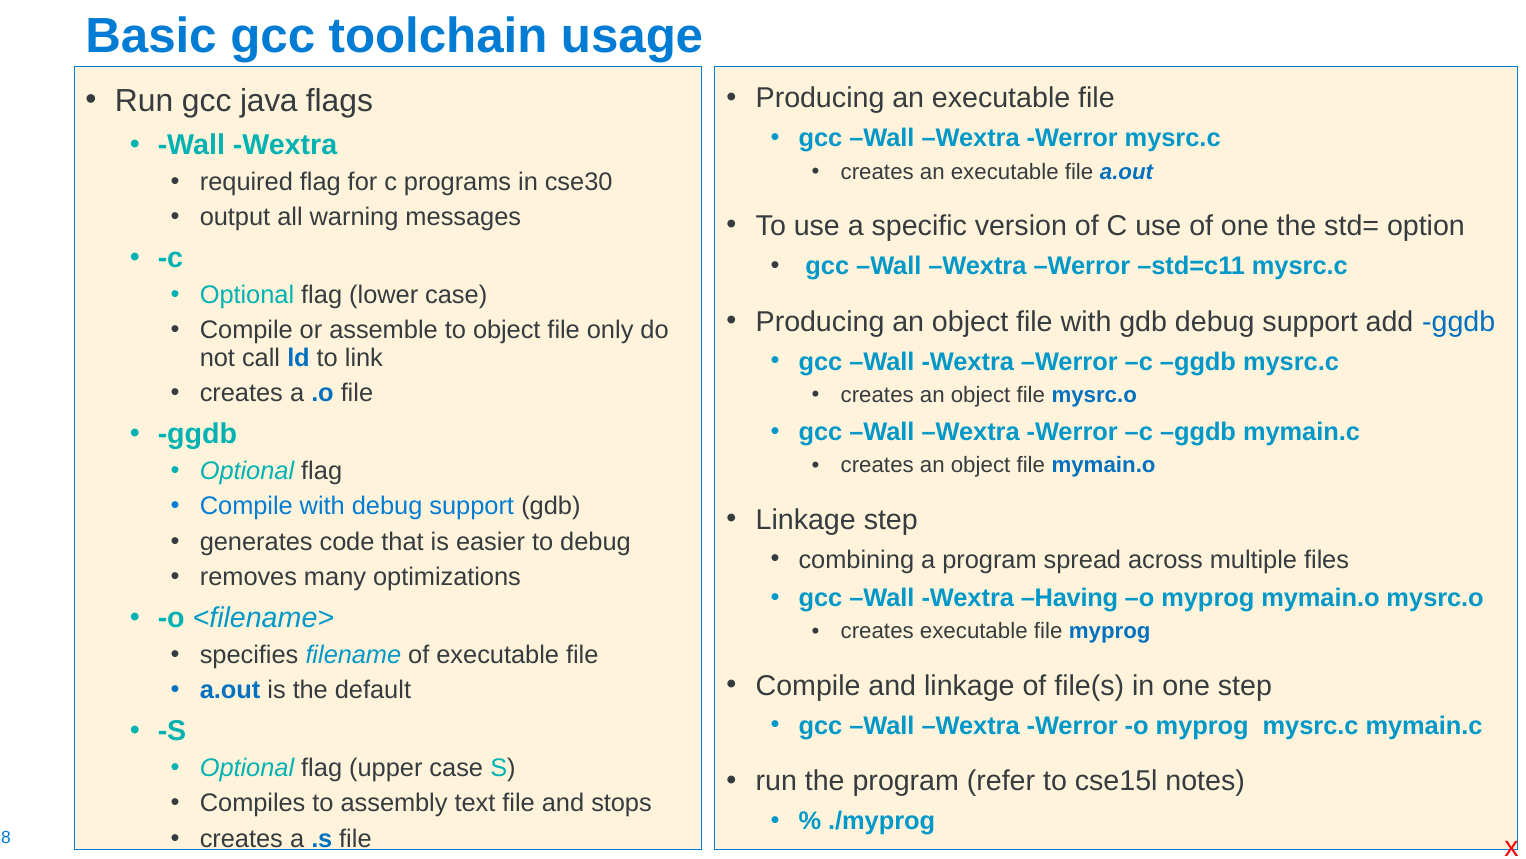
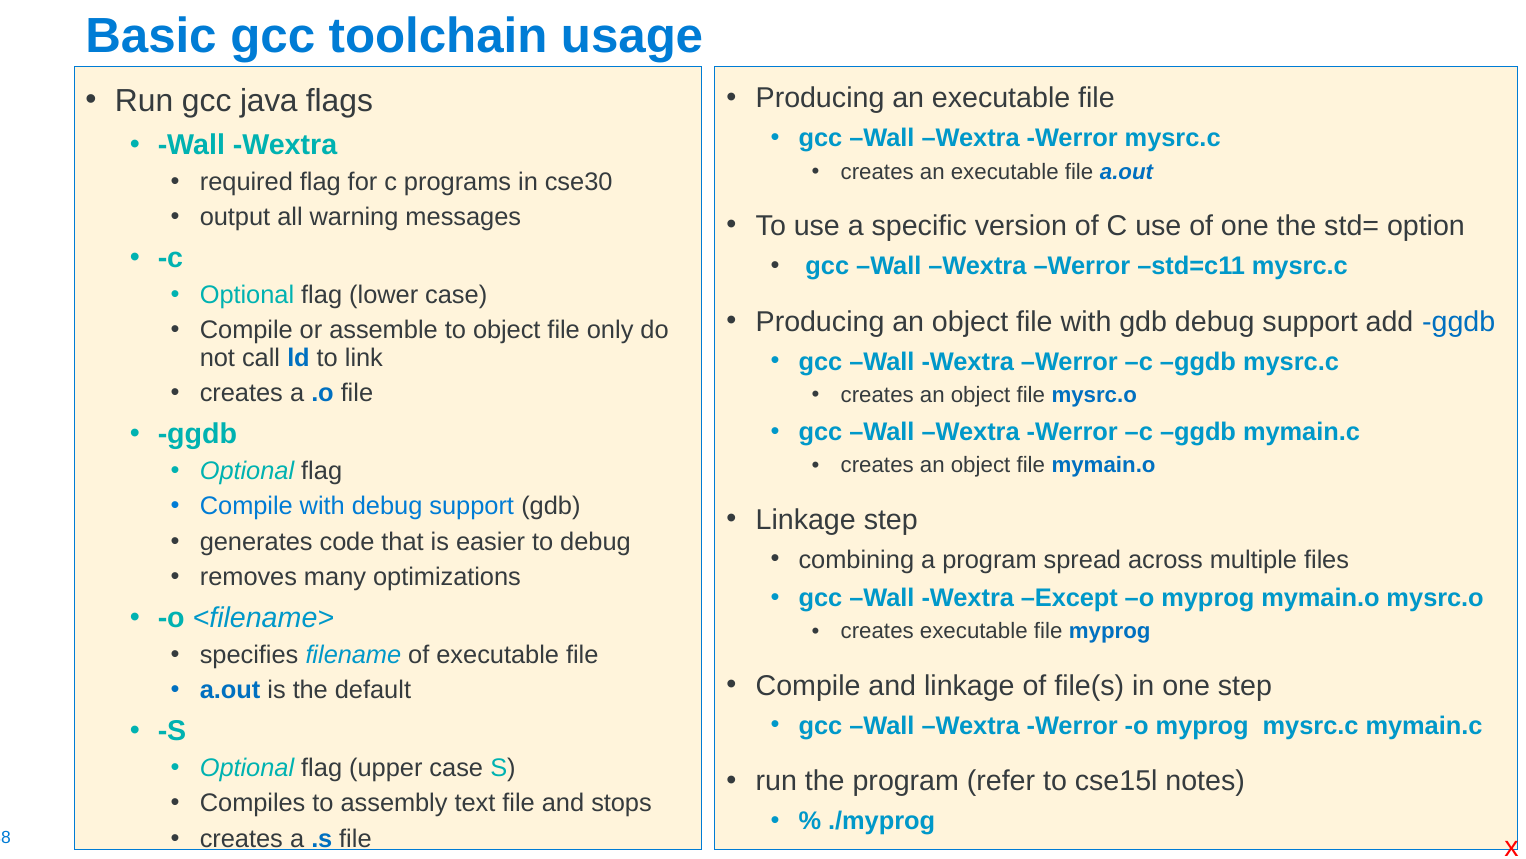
Having: Having -> Except (1069, 598)
